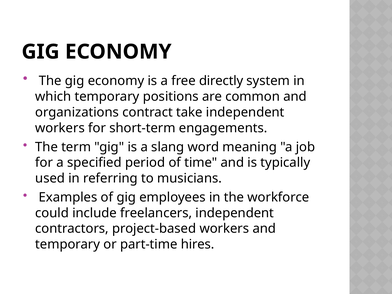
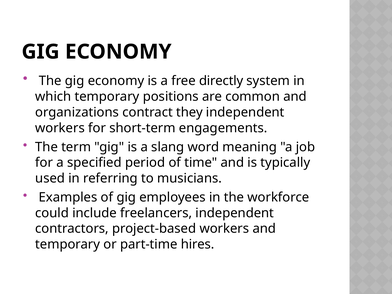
take: take -> they (189, 112)
